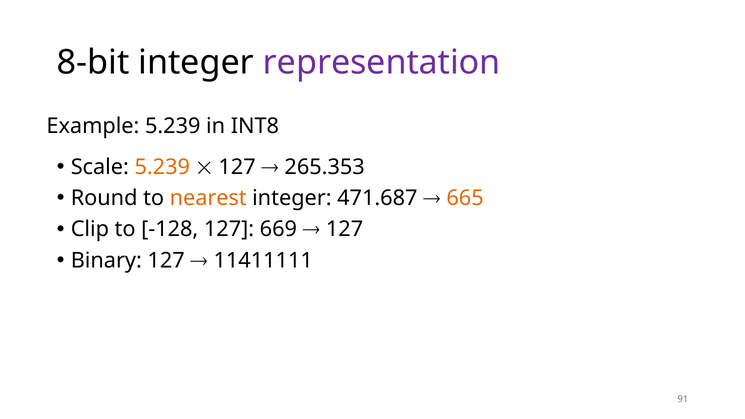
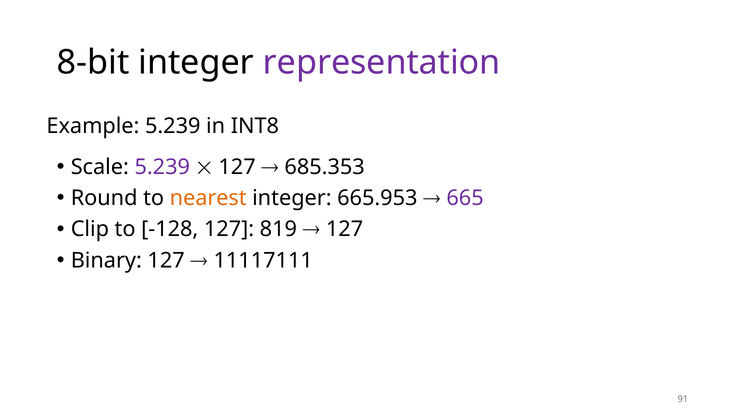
5.239 colour: orange -> purple (162, 167)
265.353: 265.353 -> 685.353 (325, 167)
471.687: 471.687 -> 665.953 (377, 198)
665 colour: orange -> purple (465, 198)
669: 669 -> 819 (278, 229)
11411111: 11411111 -> 11117111 (263, 261)
